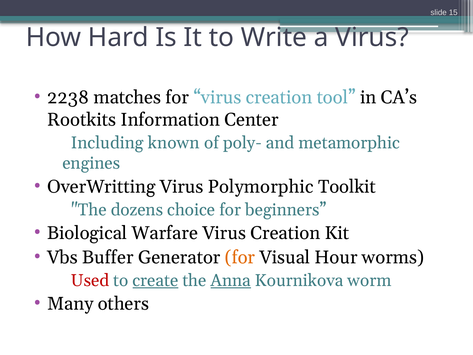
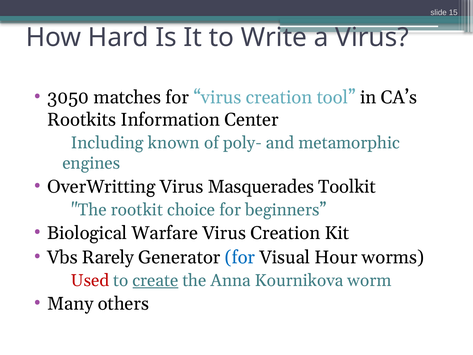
2238: 2238 -> 3050 (68, 97)
Polymorphic: Polymorphic -> Masquerades (261, 187)
dozens: dozens -> rootkit (137, 210)
Buffer: Buffer -> Rarely (108, 257)
for colour: orange -> blue (240, 257)
Anna underline: present -> none (231, 280)
